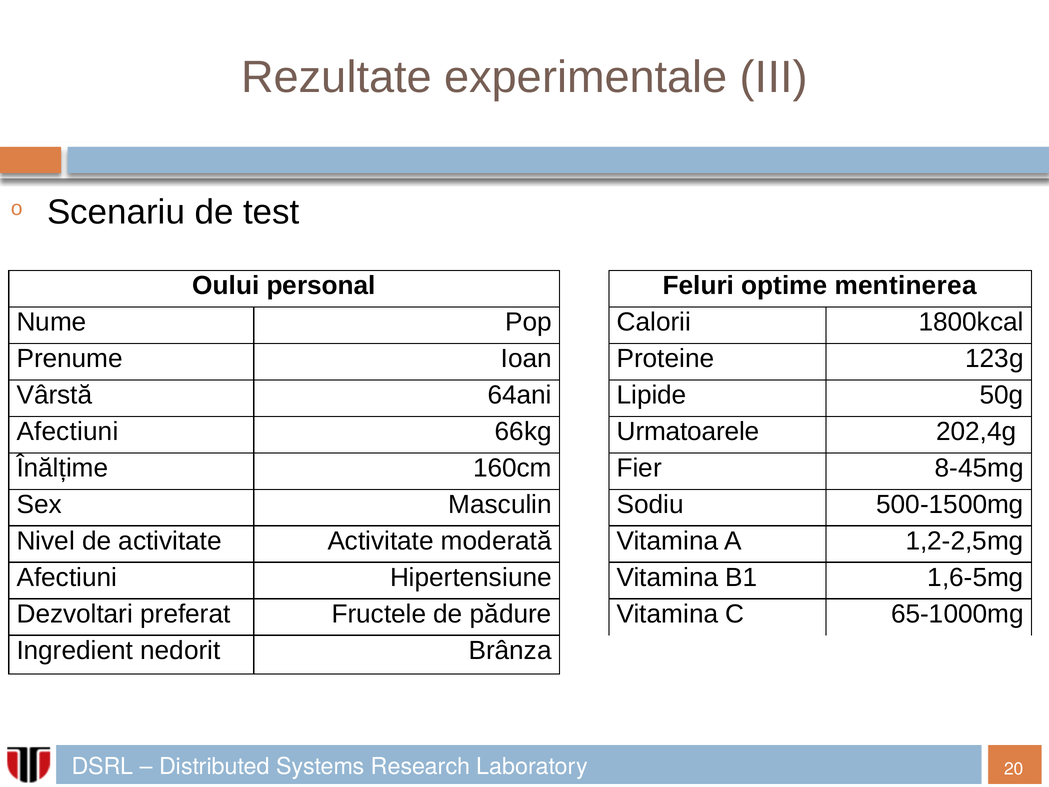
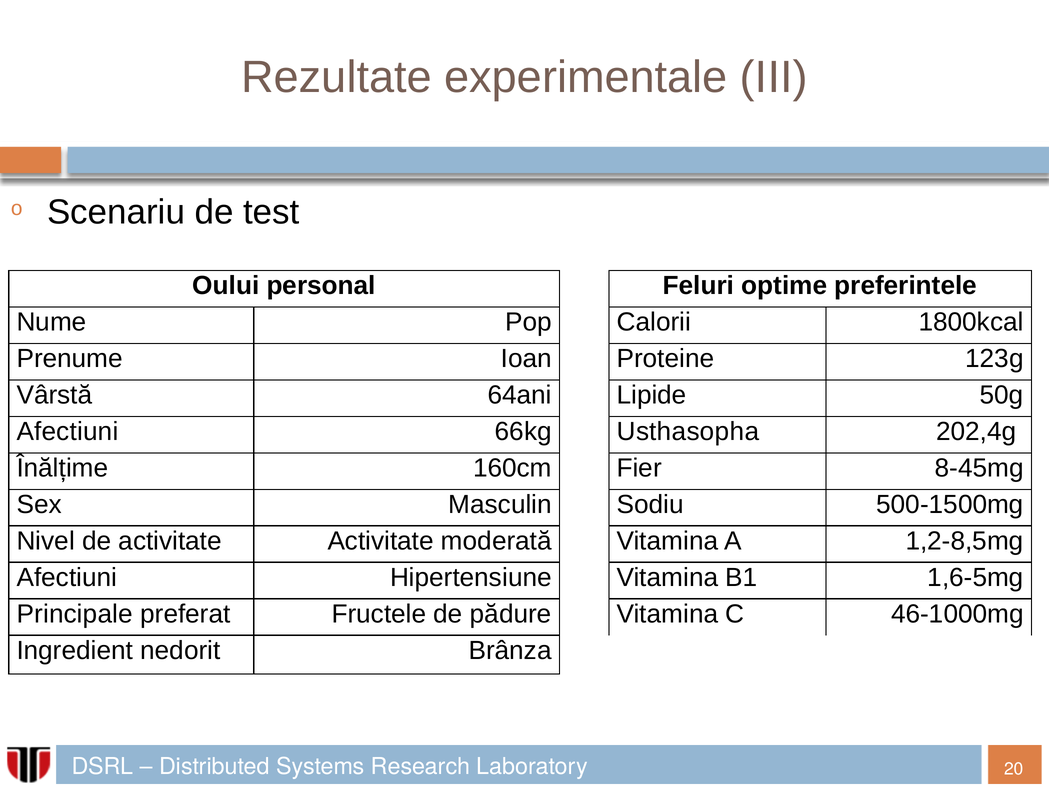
mentinerea: mentinerea -> preferintele (906, 286)
Urmatoarele: Urmatoarele -> Usthasopha (688, 431)
1,2-2,5mg: 1,2-2,5mg -> 1,2-8,5mg (965, 541)
Dezvoltari: Dezvoltari -> Principale (75, 614)
65-1000mg: 65-1000mg -> 46-1000mg (957, 614)
